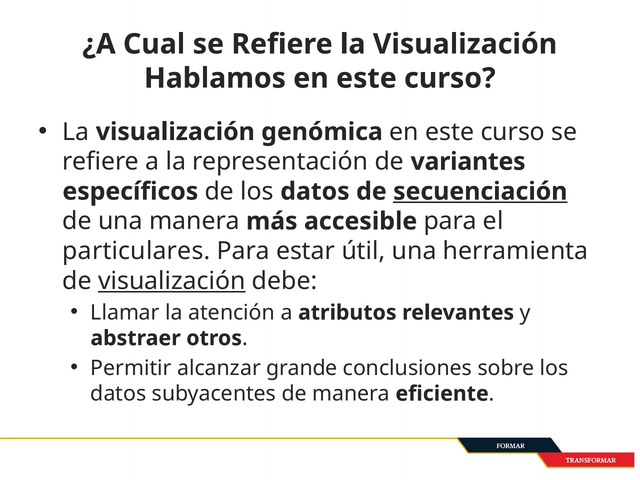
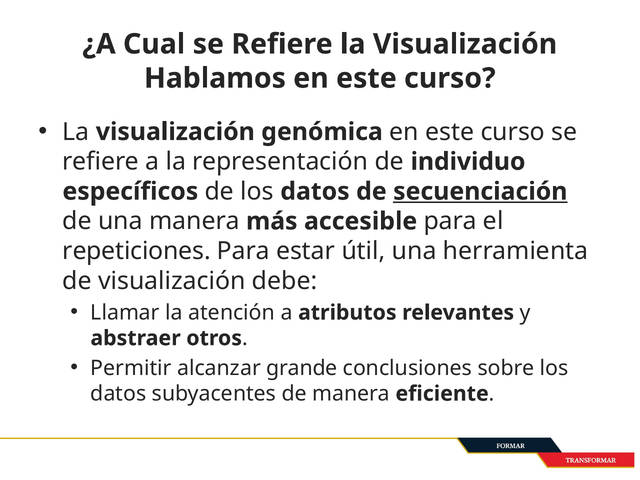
variantes: variantes -> individuo (468, 162)
particulares: particulares -> repeticiones (137, 251)
visualización underline: present -> none (172, 281)
